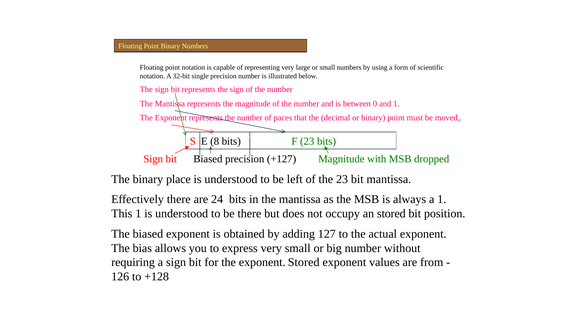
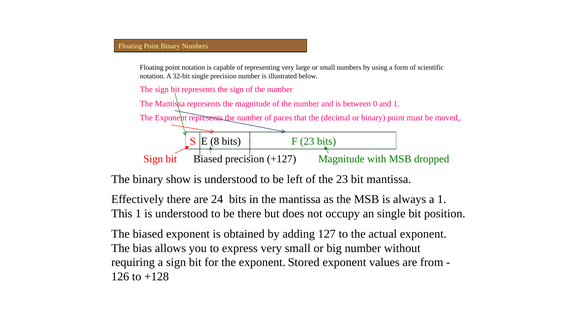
place: place -> show (178, 179)
an stored: stored -> single (391, 214)
